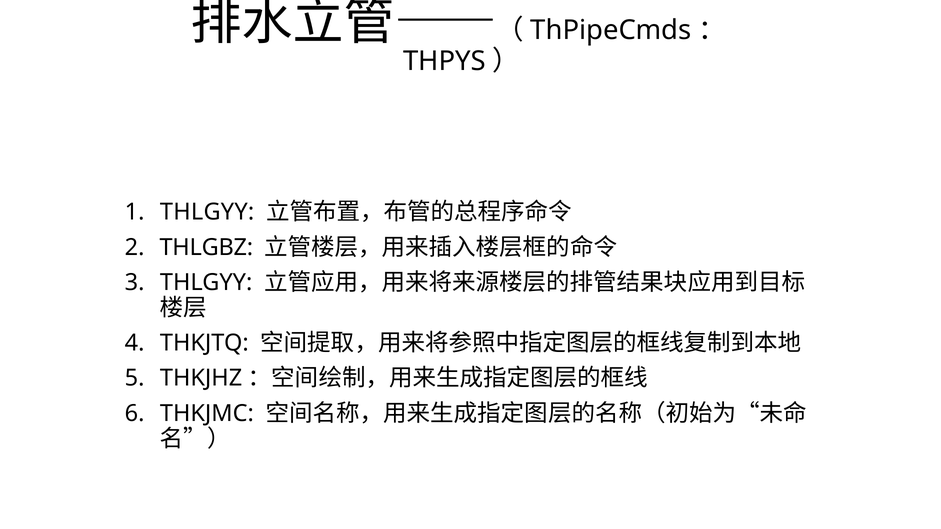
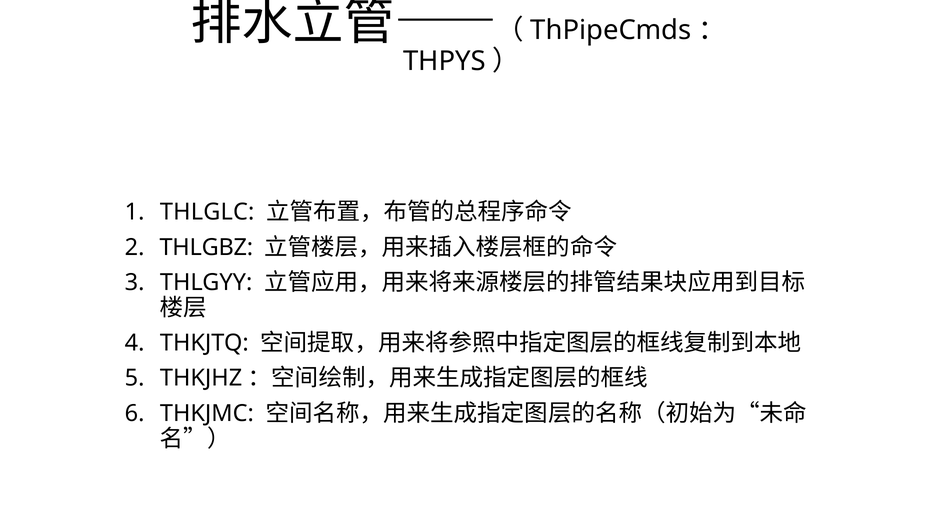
THLGYY: THLGYY -> THLGLC (207, 212)
